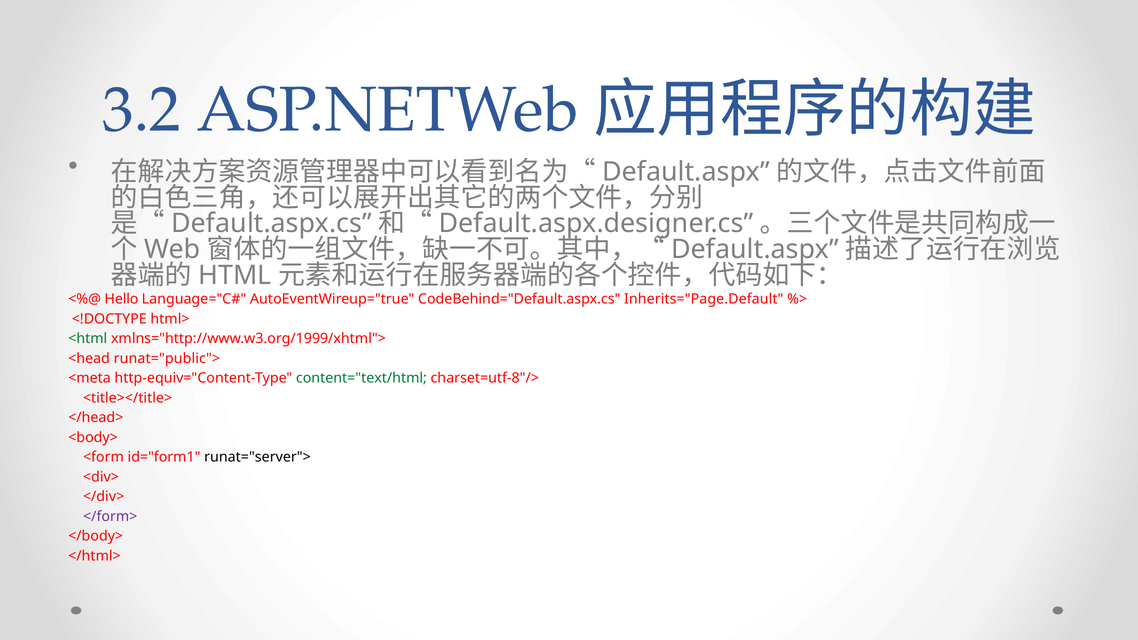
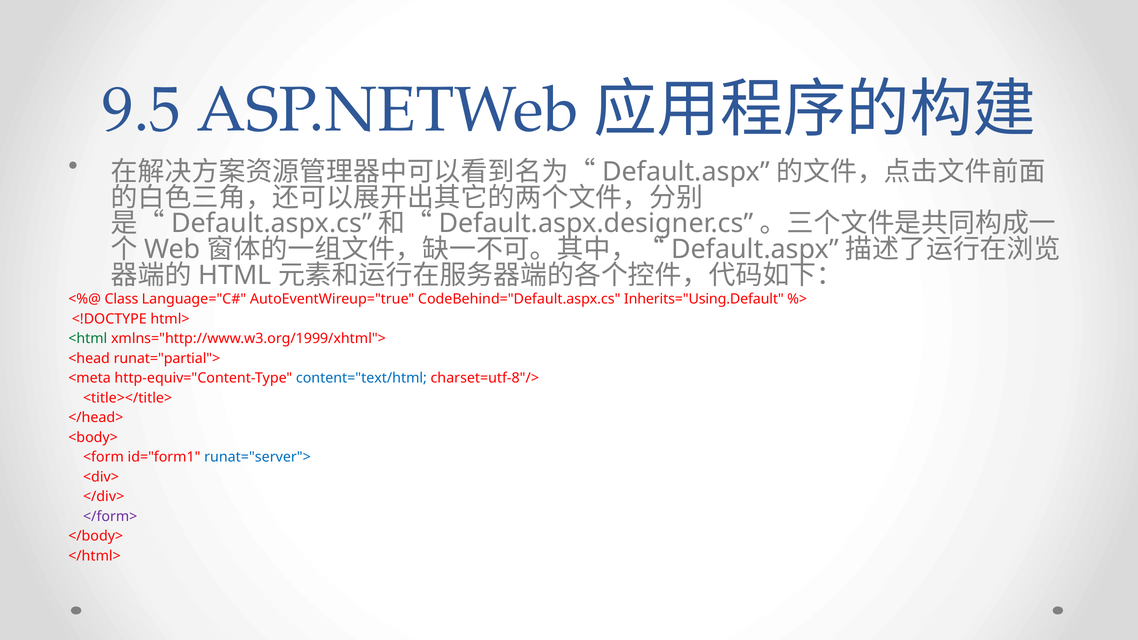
3.2: 3.2 -> 9.5 (142, 110)
Hello: Hello -> Class (121, 299)
Inherits="Page.Default: Inherits="Page.Default -> Inherits="Using.Default (704, 299)
runat="public">: runat="public"> -> runat="partial"> (167, 358)
content="text/html colour: green -> blue (361, 378)
runat="server"> colour: black -> blue (257, 457)
